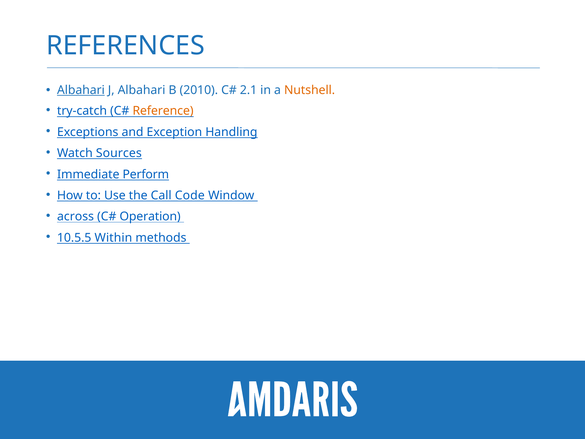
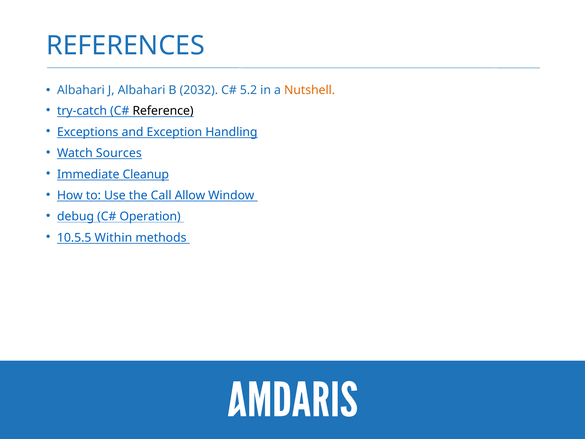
Albahari underline: present -> none (81, 90)
2010: 2010 -> 2032 (199, 90)
2.1: 2.1 -> 5.2 (248, 90)
Reference colour: orange -> black (163, 111)
Perform: Perform -> Cleanup (146, 174)
Code: Code -> Allow (190, 195)
across: across -> debug (76, 216)
